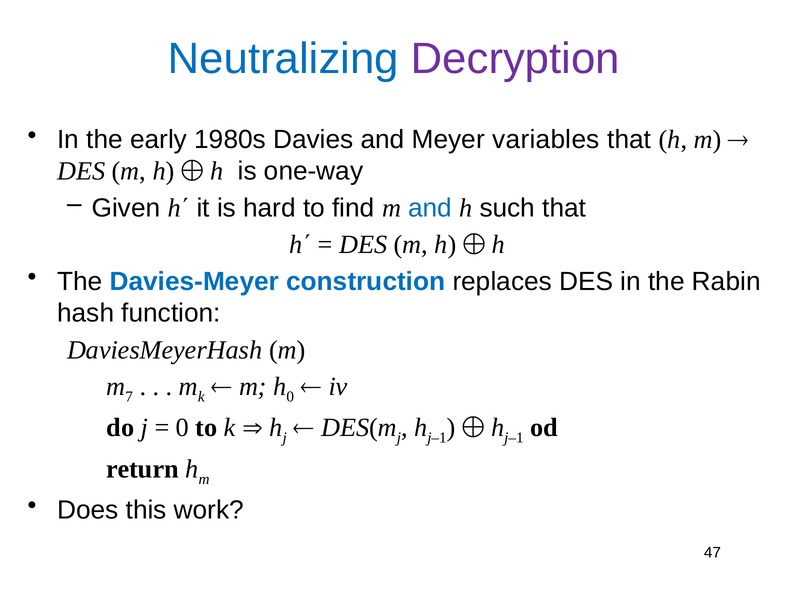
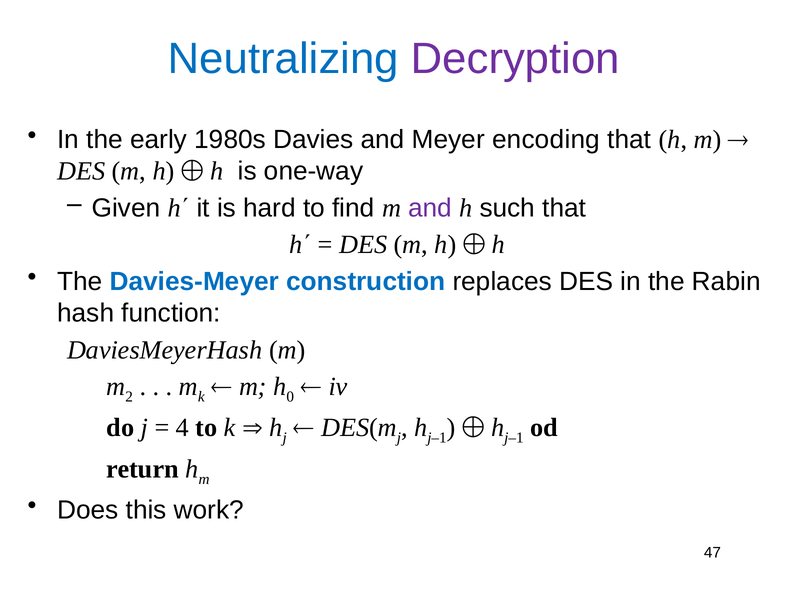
variables: variables -> encoding (546, 140)
and colour: blue -> purple (430, 208)
7: 7 -> 2 (129, 397)
0: 0 -> 4 (182, 428)
